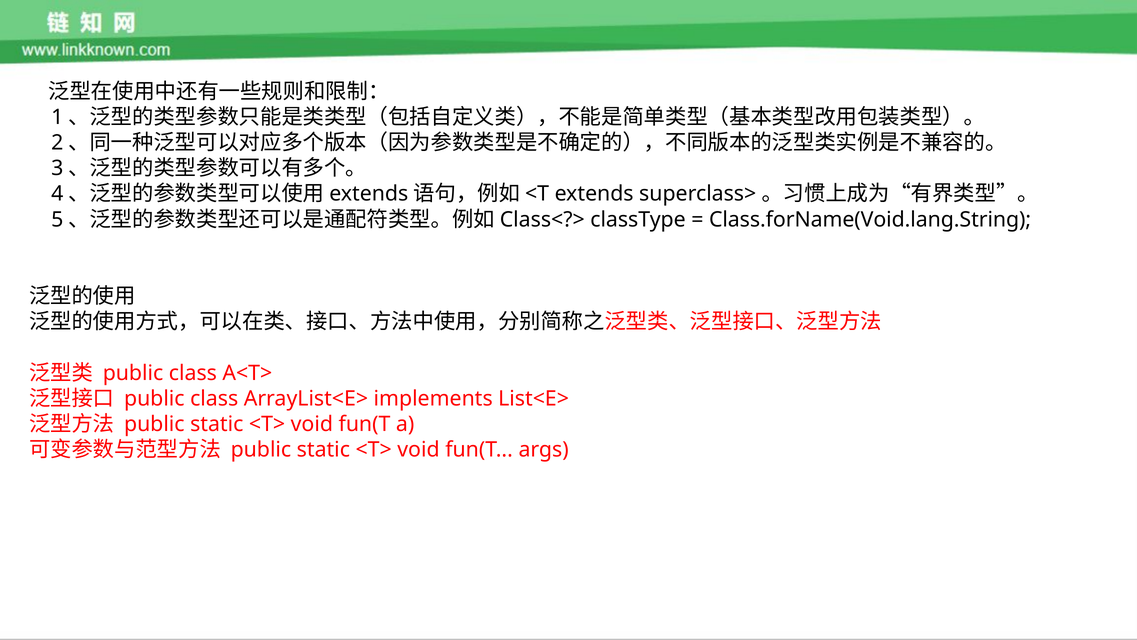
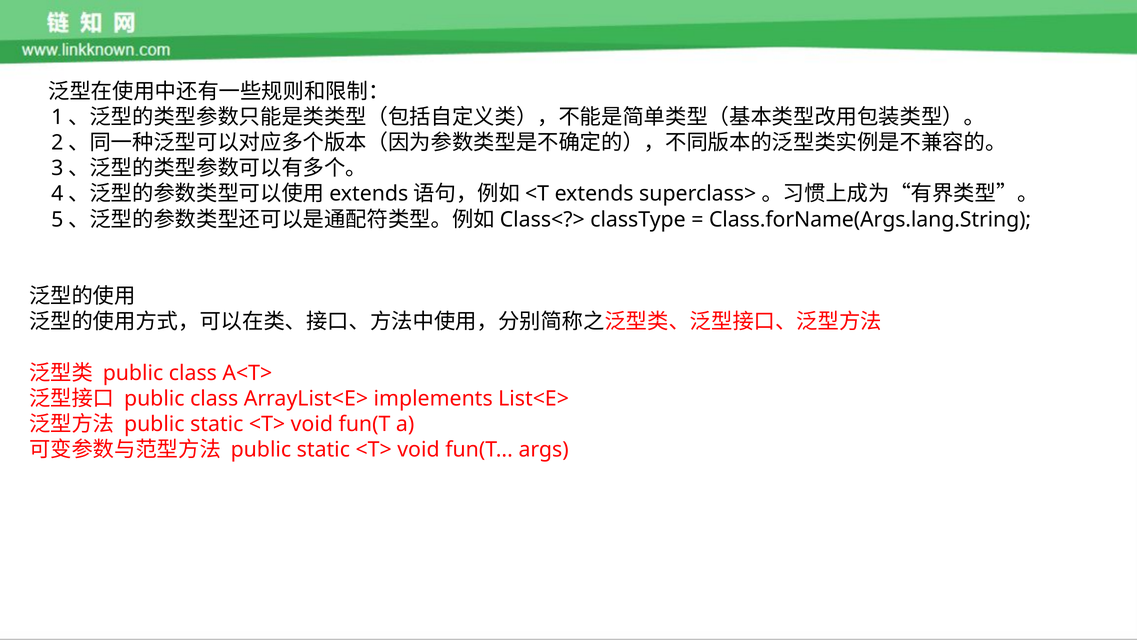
Class.forName(Void.lang.String: Class.forName(Void.lang.String -> Class.forName(Args.lang.String (870, 219)
